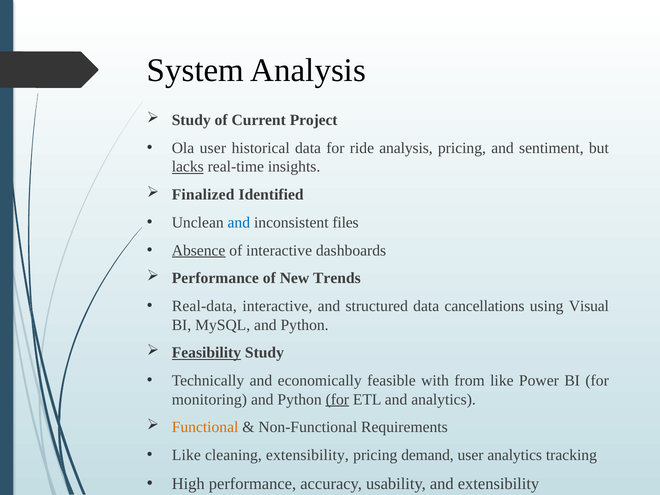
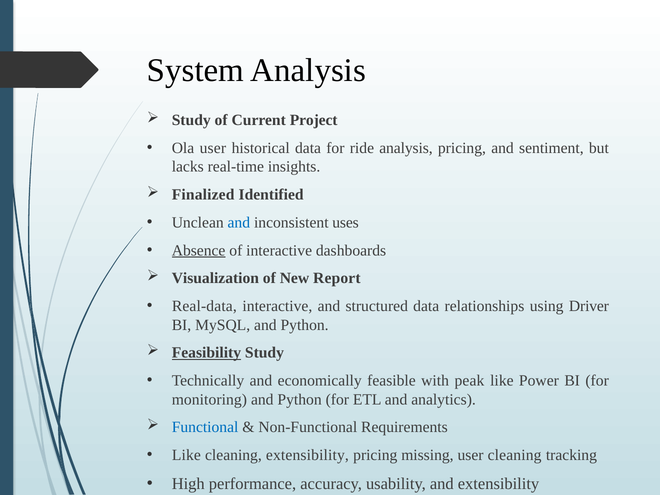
lacks underline: present -> none (188, 167)
files: files -> uses (346, 223)
Performance: Performance -> Visualization (215, 278)
Trends: Trends -> Report (337, 278)
cancellations: cancellations -> relationships (484, 306)
Visual: Visual -> Driver (589, 306)
from: from -> peak (469, 381)
for underline: present -> none (337, 399)
Functional colour: orange -> blue (205, 427)
demand: demand -> missing (427, 455)
user analytics: analytics -> cleaning (515, 455)
